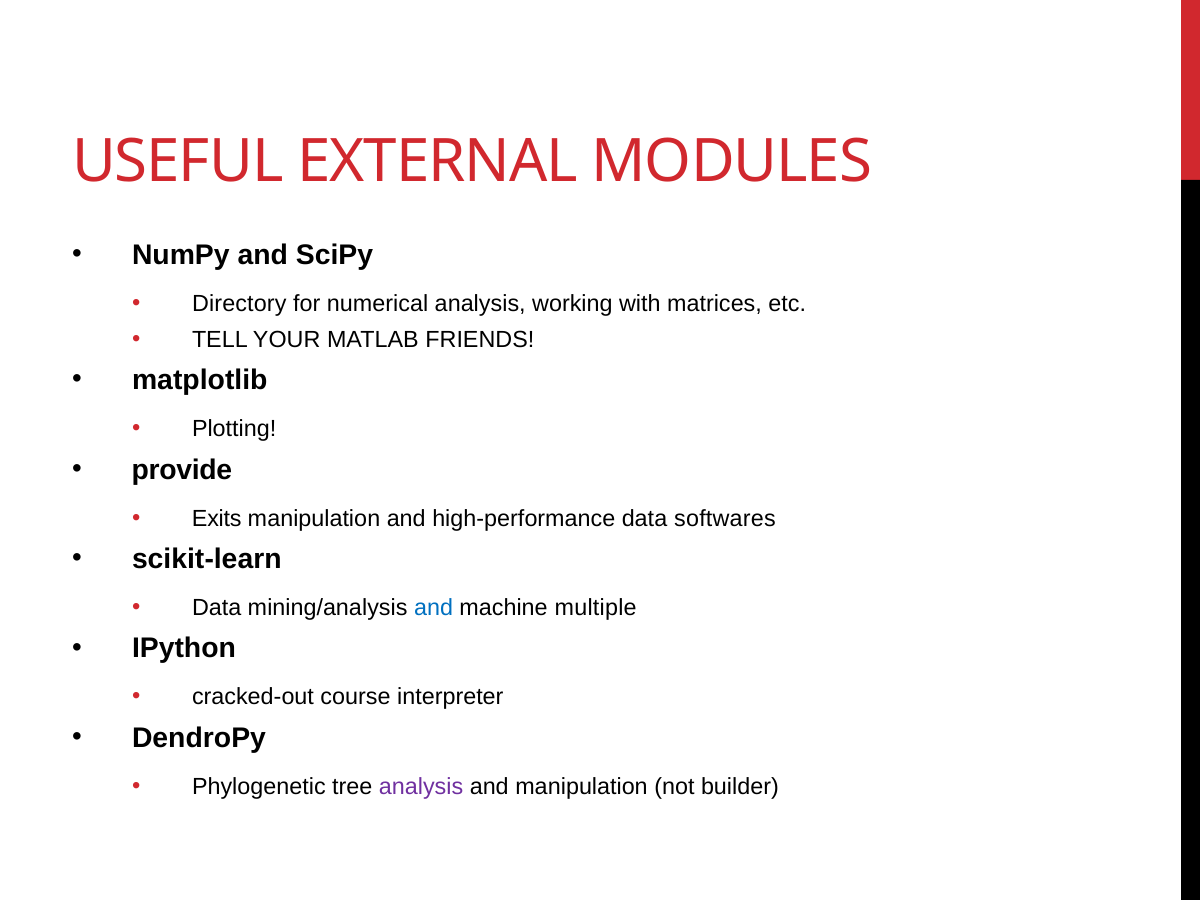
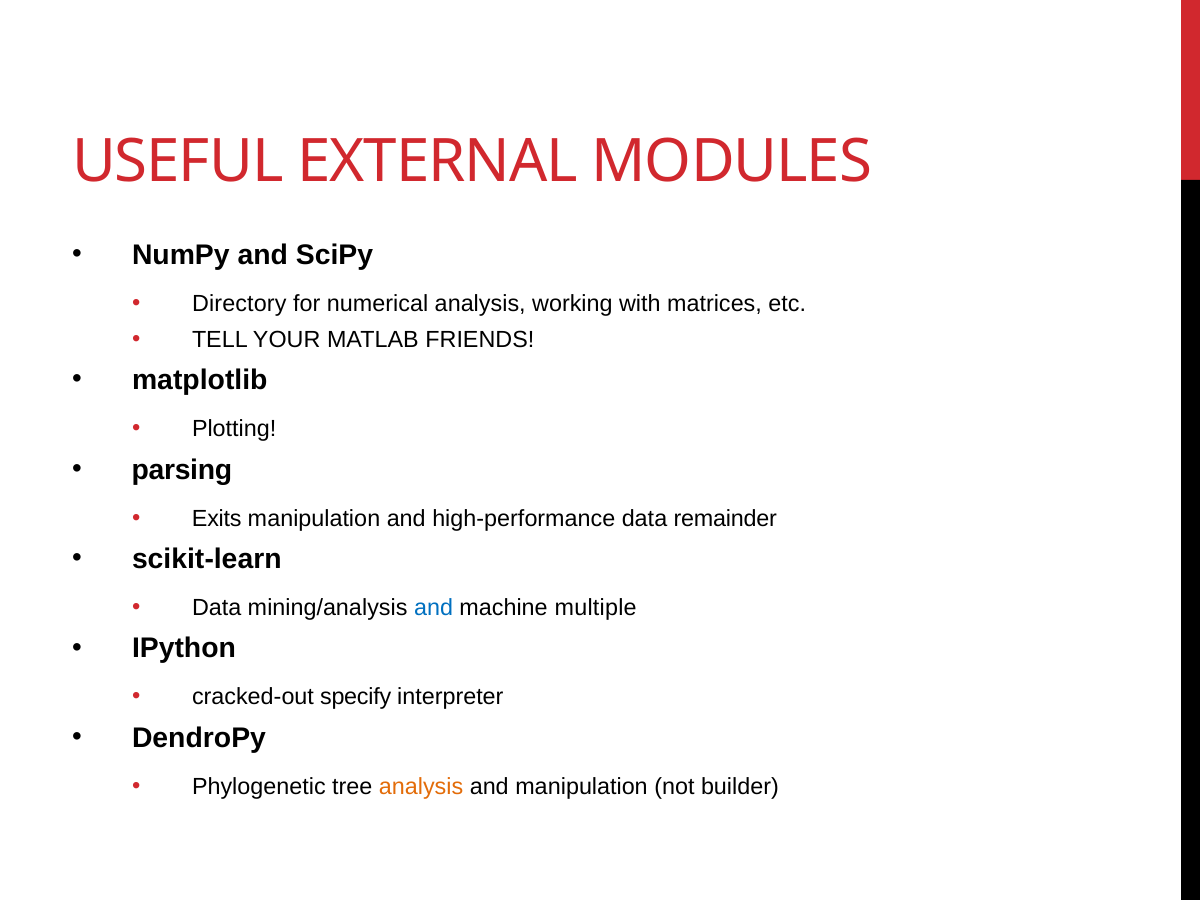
provide: provide -> parsing (182, 470)
softwares: softwares -> remainder (725, 518)
course: course -> specify (356, 697)
analysis colour: purple -> orange (421, 787)
